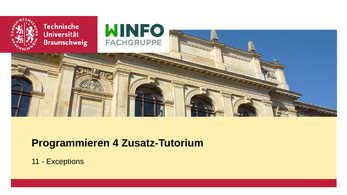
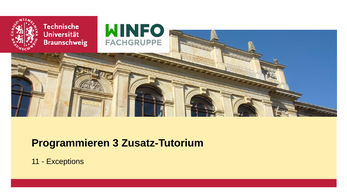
4: 4 -> 3 (116, 143)
